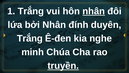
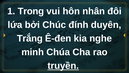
1 Trắng: Trắng -> Trong (31, 11)
nhân underline: present -> none (94, 11)
bởi Nhân: Nhân -> Chúc (54, 25)
